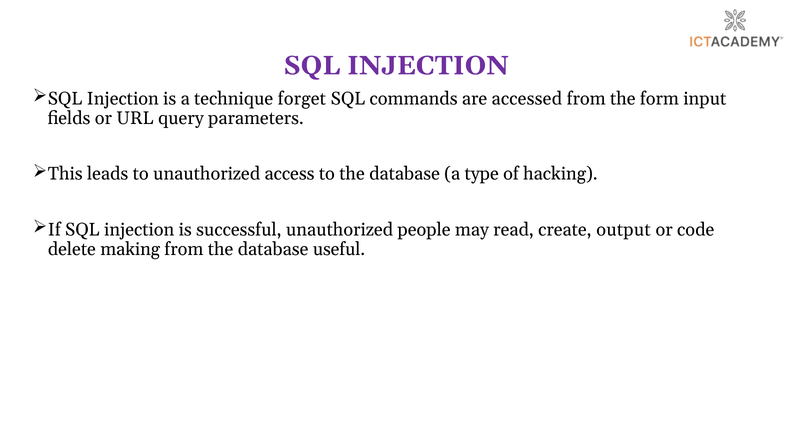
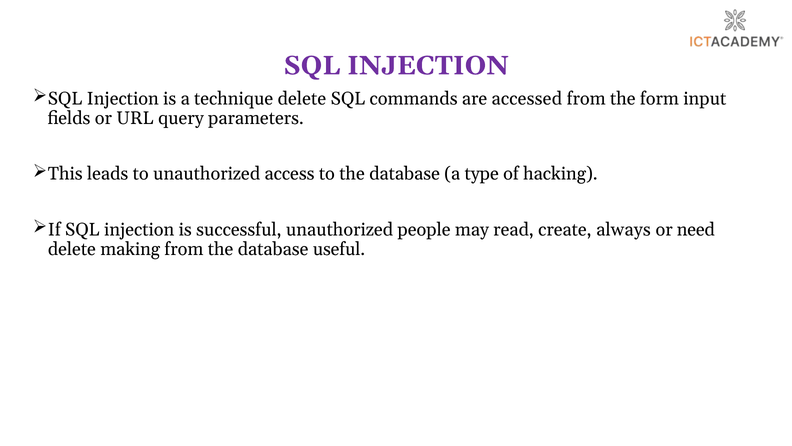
technique forget: forget -> delete (302, 98)
output: output -> always (624, 229)
code: code -> need (696, 229)
